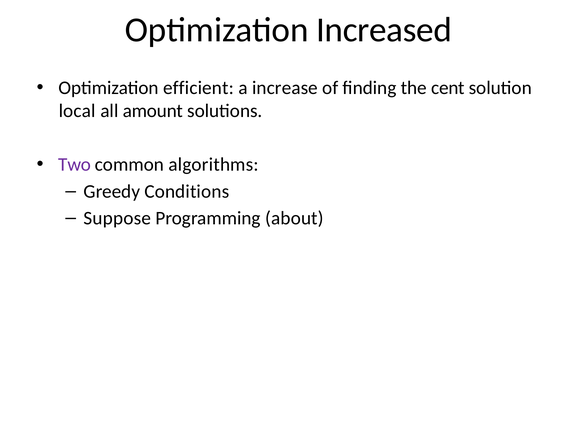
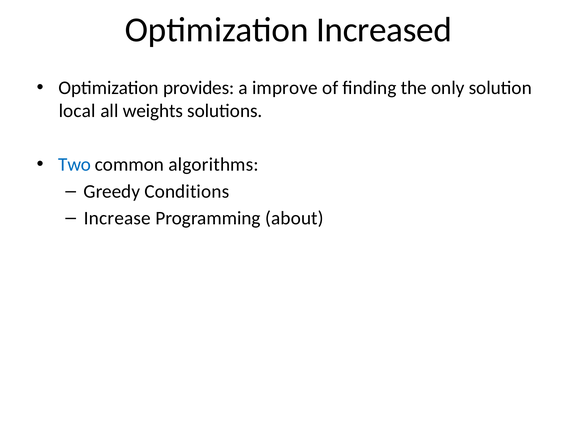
efficient: efficient -> provides (199, 88)
increase: increase -> improve (285, 88)
cent: cent -> only (448, 88)
amount: amount -> weights (153, 111)
Two colour: purple -> blue (75, 165)
Suppose: Suppose -> Increase (117, 218)
